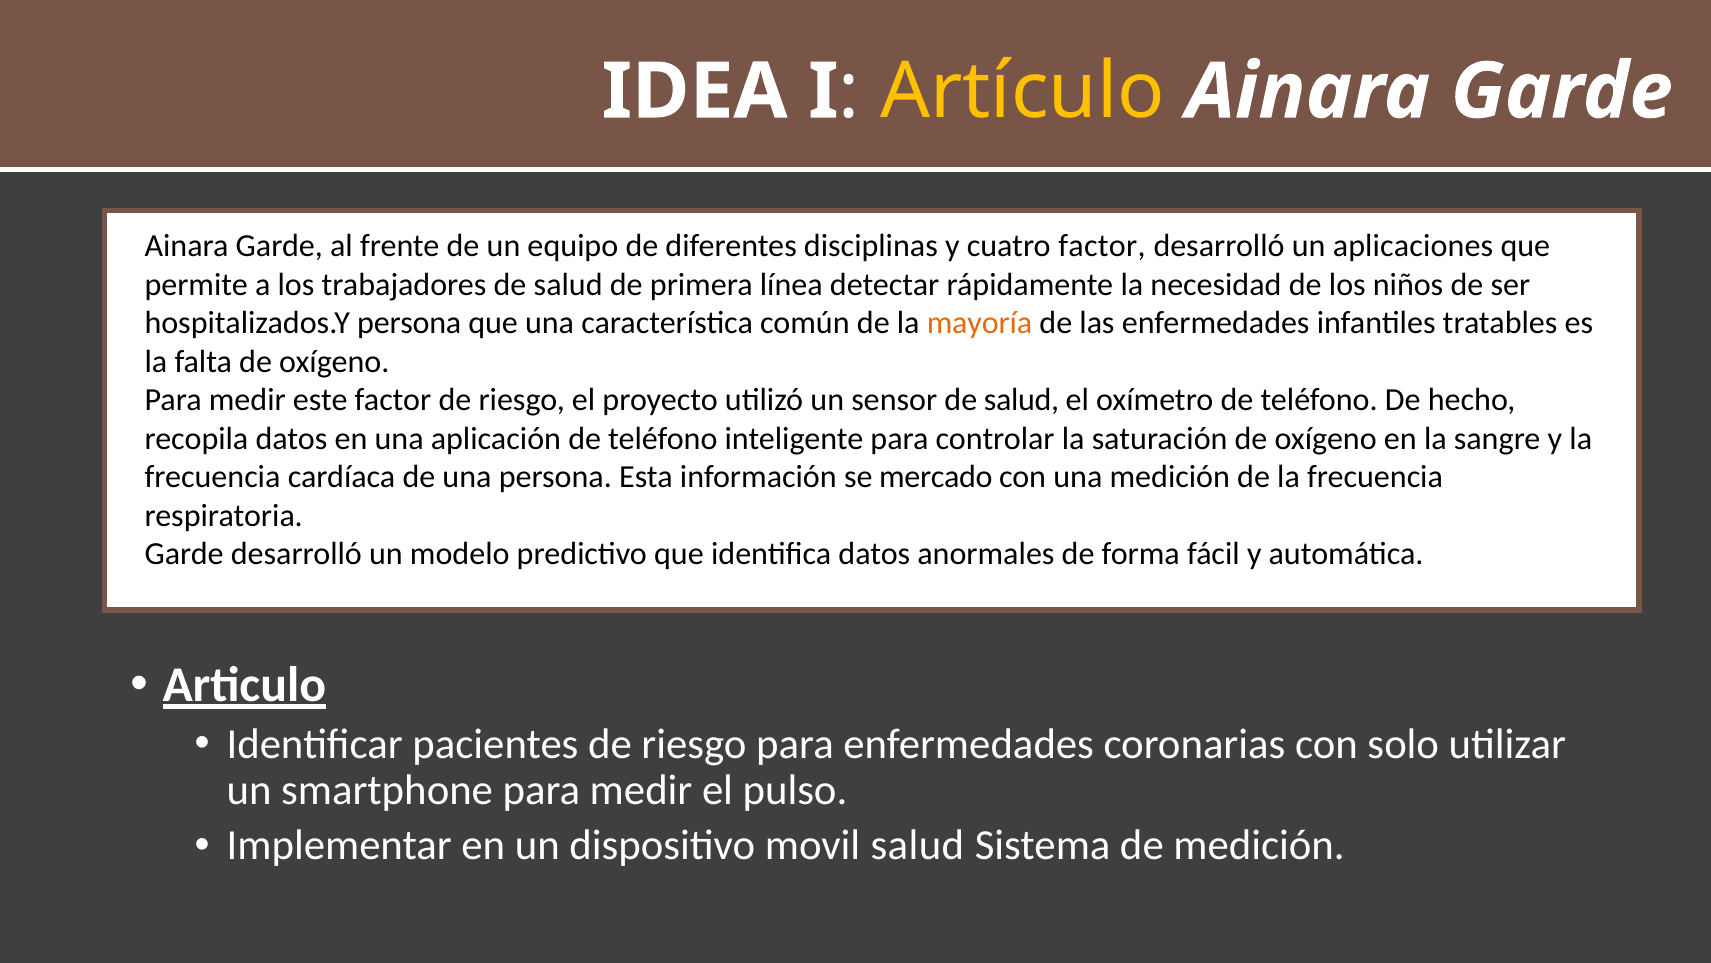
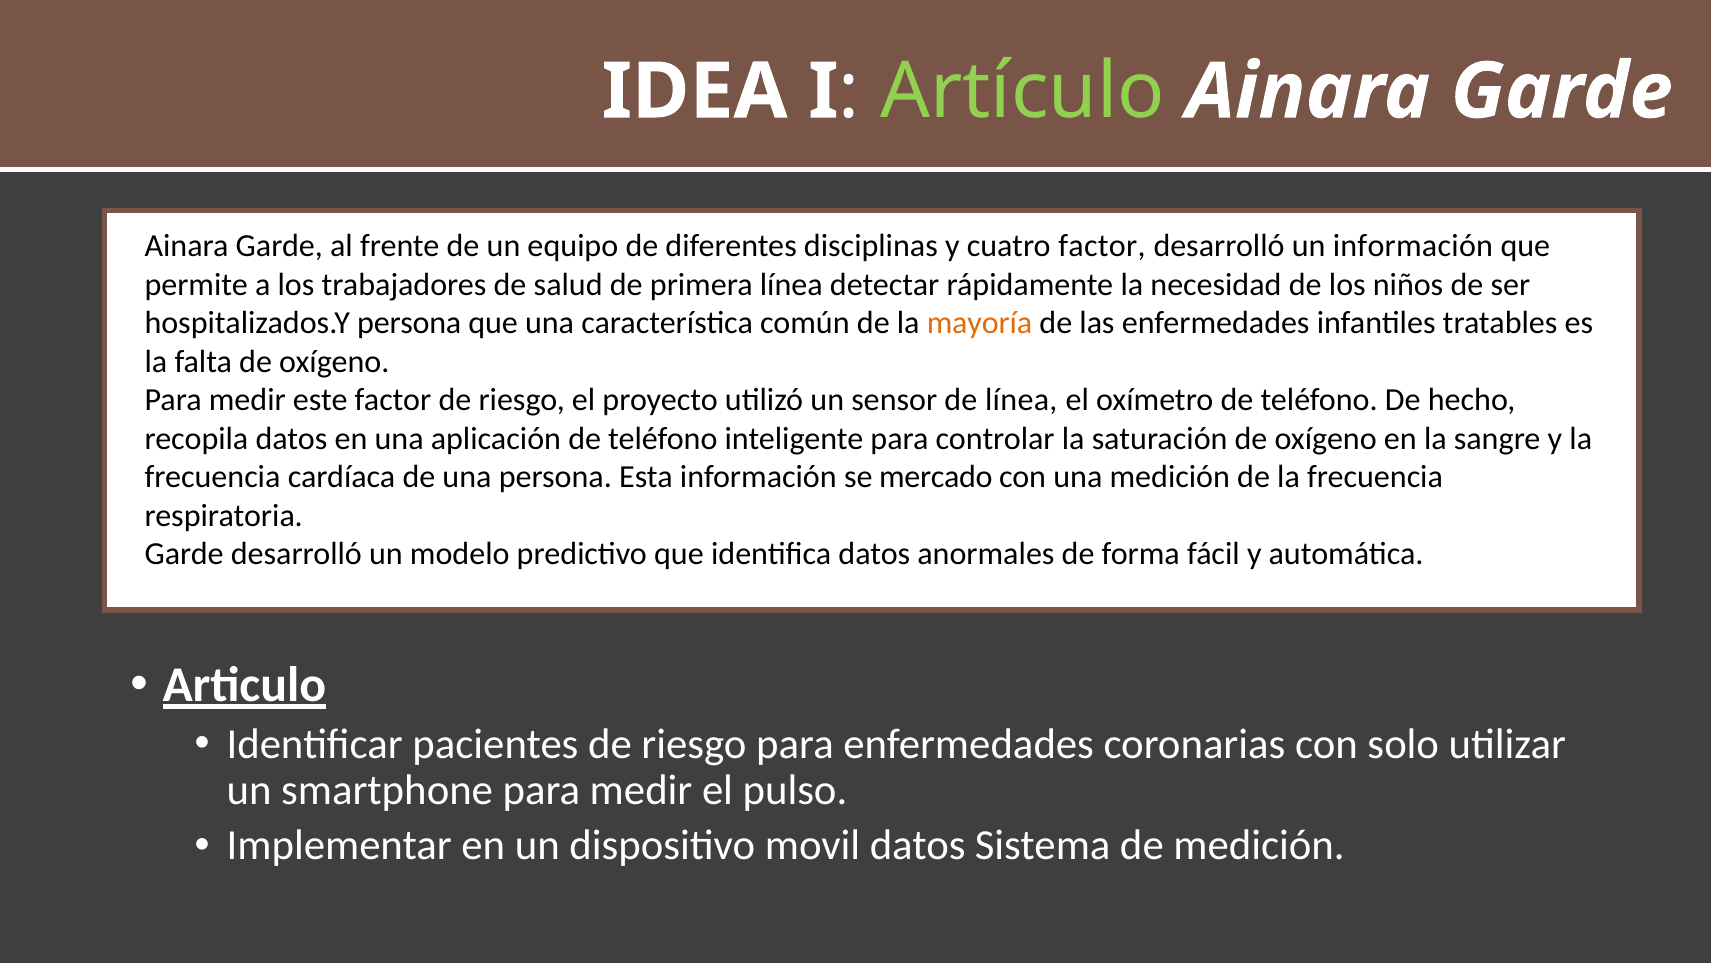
Artículo colour: yellow -> light green (1023, 92)
un aplicaciones: aplicaciones -> información (1413, 246)
sensor de salud: salud -> línea (1021, 400)
movil salud: salud -> datos (918, 845)
